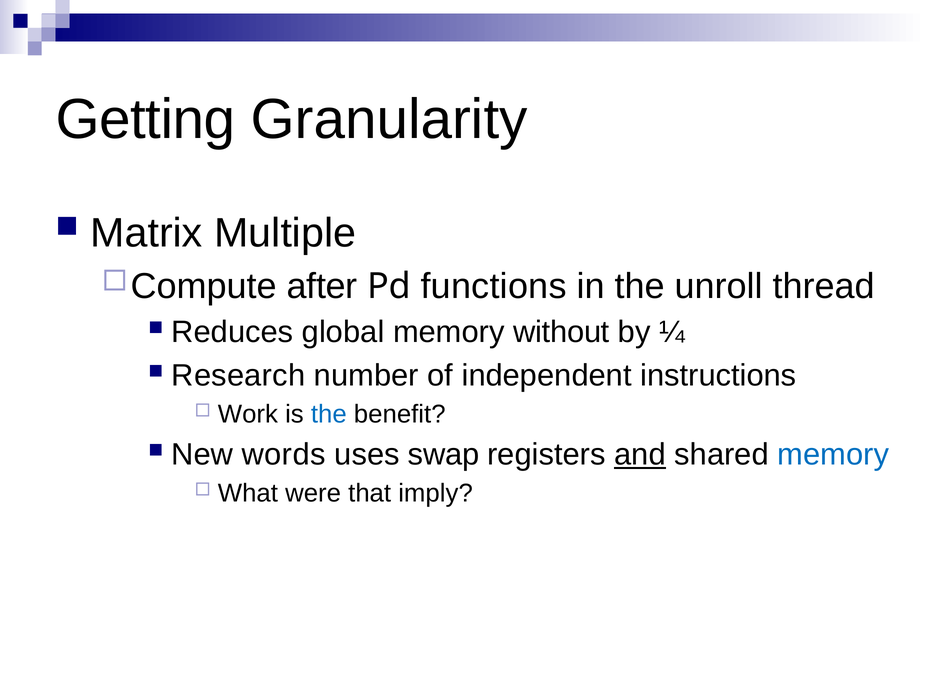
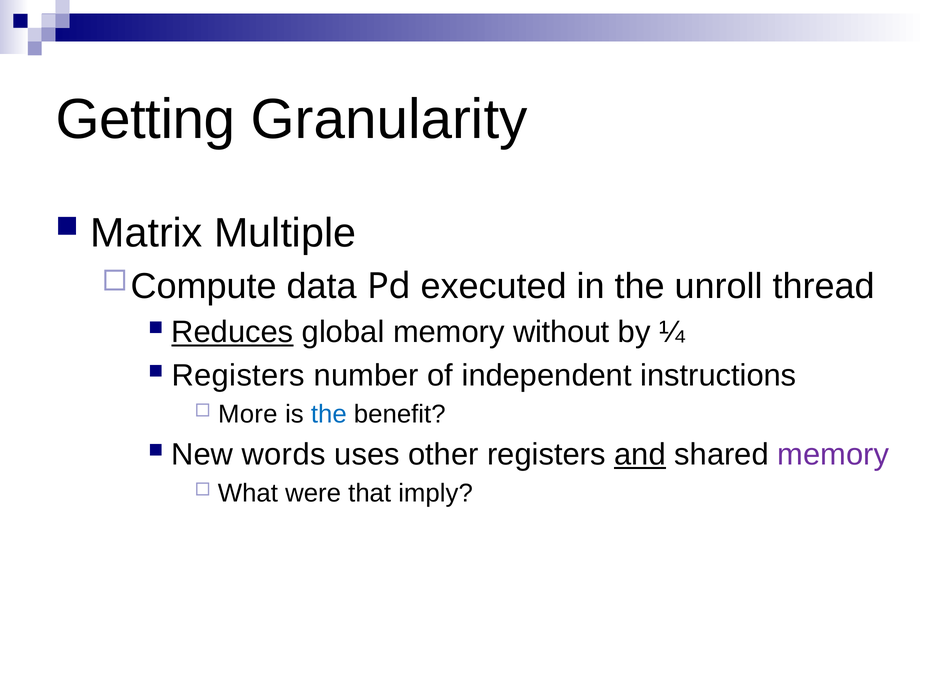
after: after -> data (322, 286)
functions: functions -> executed (494, 286)
Reduces underline: none -> present (232, 332)
Research: Research -> Registers (238, 376)
Work: Work -> More (248, 414)
swap: swap -> other (443, 455)
memory colour: blue -> purple (833, 455)
